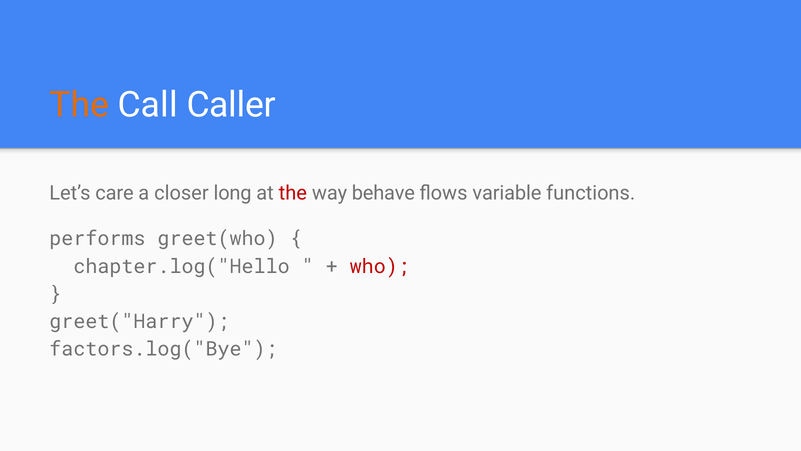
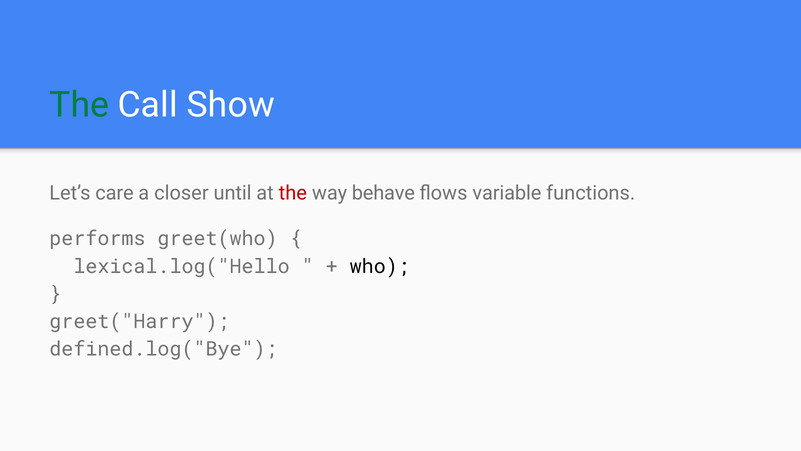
The colour: orange -> green (79, 105)
Caller: Caller -> Show (231, 105)
long: long -> until (233, 193)
chapter.log("Hello: chapter.log("Hello -> lexical.log("Hello (182, 266)
who colour: red -> black (380, 266)
factors.log("Bye: factors.log("Bye -> defined.log("Bye (163, 349)
